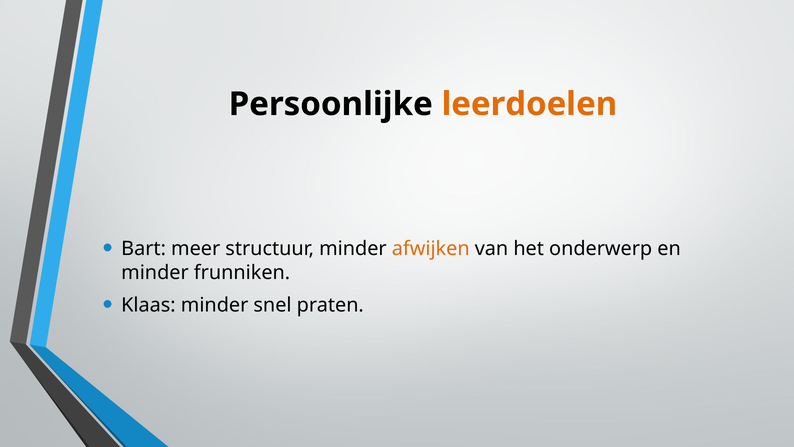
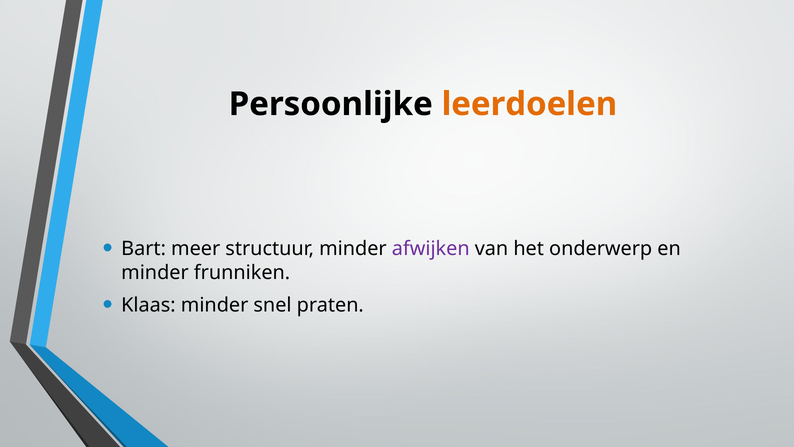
afwijken colour: orange -> purple (431, 249)
